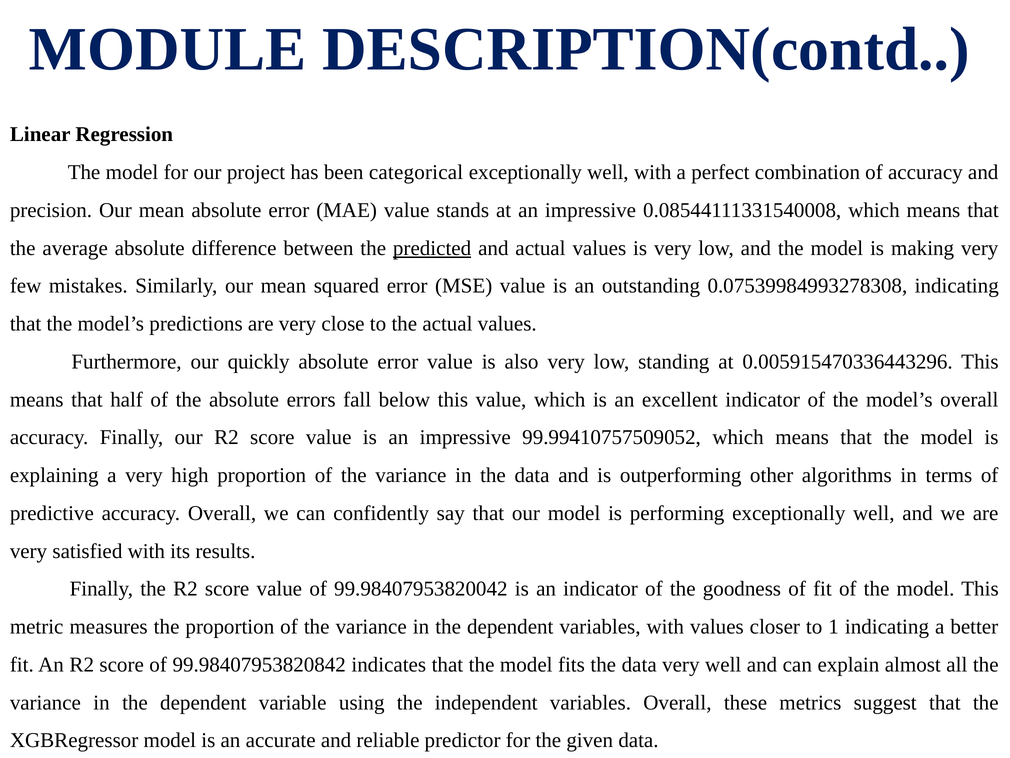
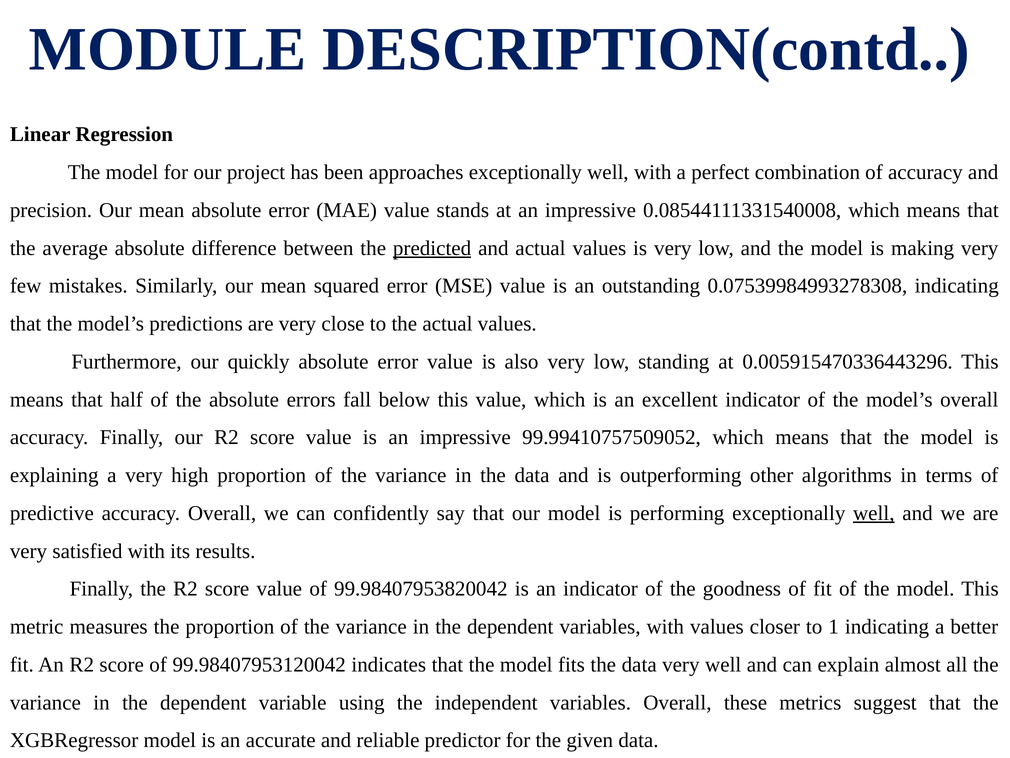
categorical: categorical -> approaches (416, 172)
well underline: none -> present (874, 513)
99.98407953820842: 99.98407953820842 -> 99.98407953120042 (259, 664)
